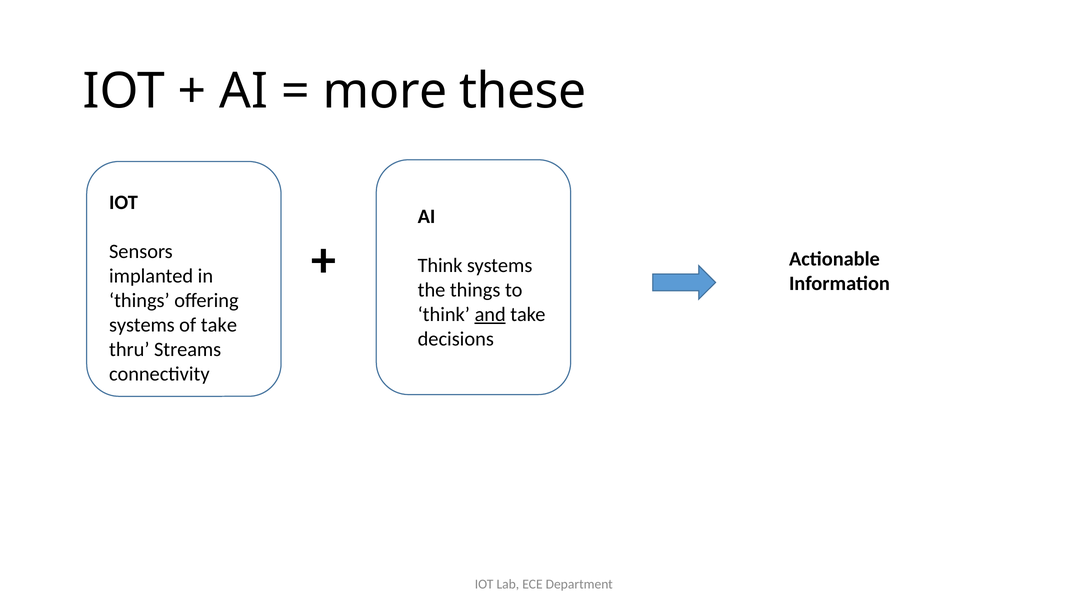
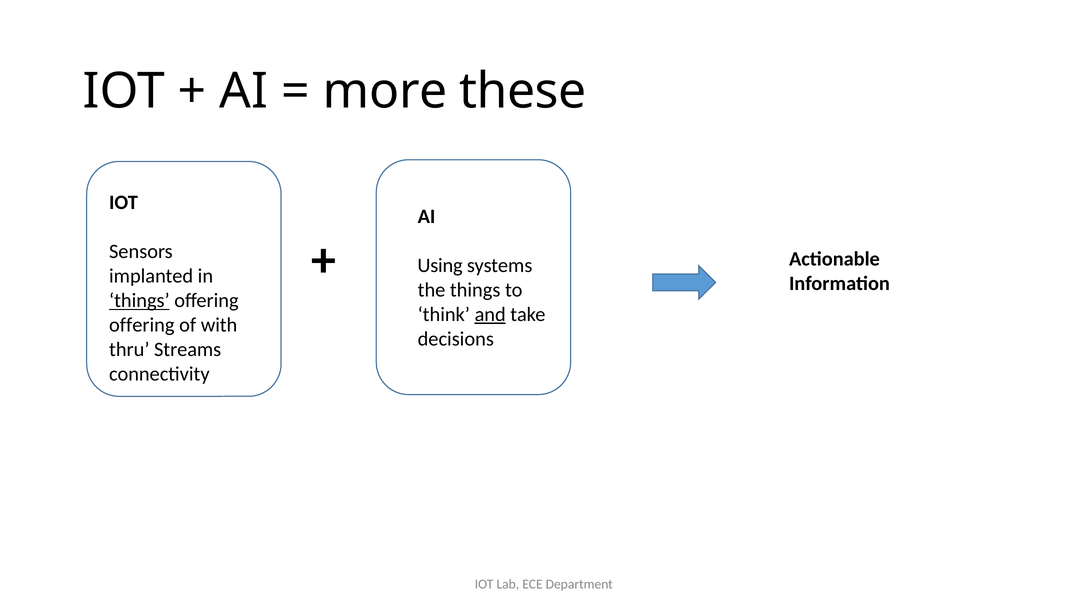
Think: Think -> Using (440, 266)
things underline: none -> present (139, 301)
systems: systems -> offering (142, 325)
of take: take -> with (219, 325)
